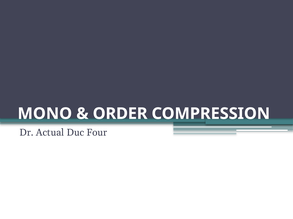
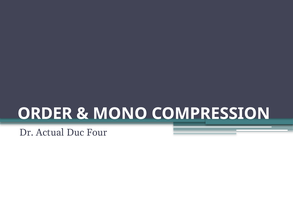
MONO: MONO -> ORDER (45, 114)
ORDER: ORDER -> MONO (120, 114)
